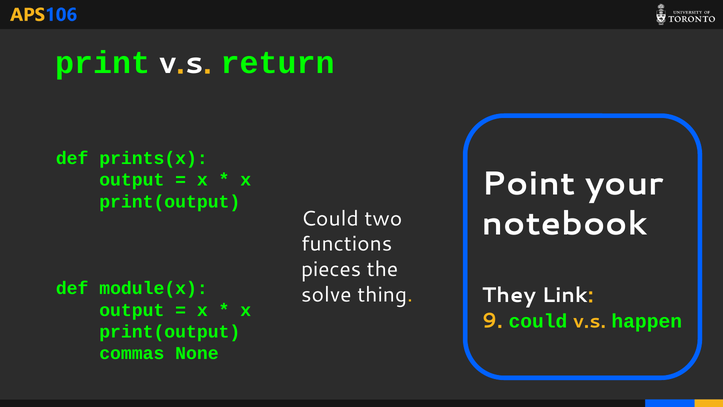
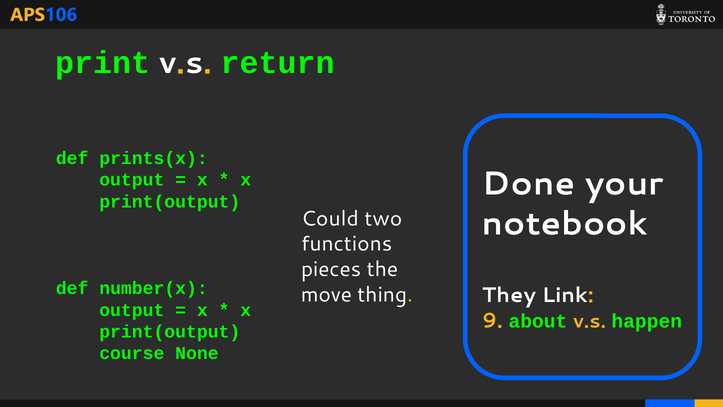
Point: Point -> Done (529, 184)
module(x: module(x -> number(x (154, 288)
solve: solve -> move (326, 294)
9 could: could -> about (538, 321)
commas: commas -> course (132, 353)
